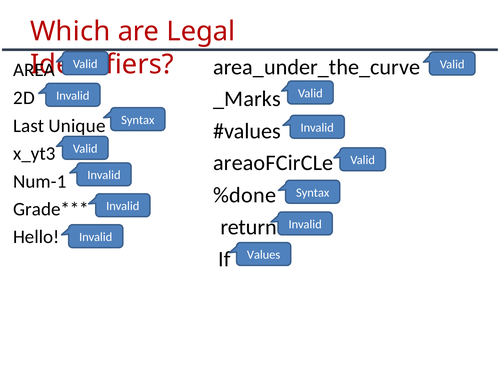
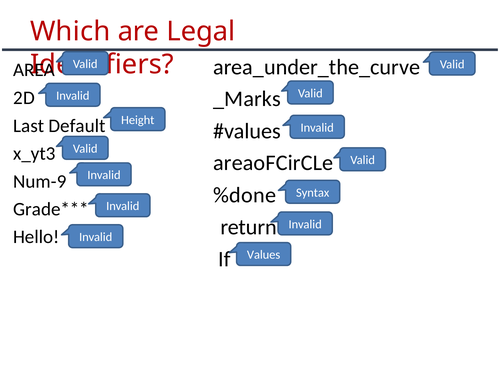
Syntax: Syntax -> Height (138, 120)
Unique: Unique -> Default (77, 126)
Num-1: Num-1 -> Num-9 (40, 181)
